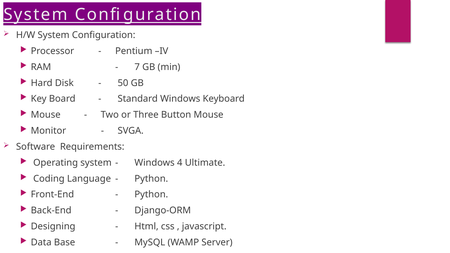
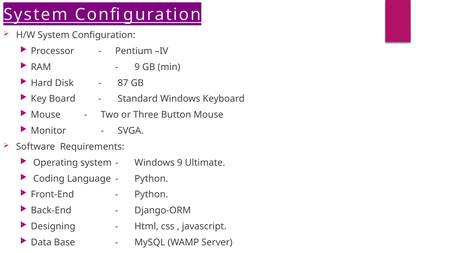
7: 7 -> 9 (137, 67)
50: 50 -> 87 (123, 83)
Windows 4: 4 -> 9 (180, 163)
